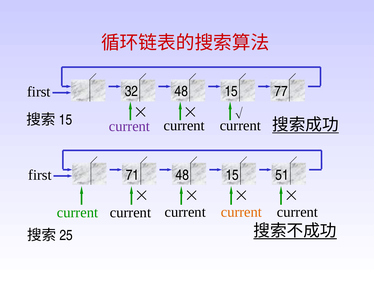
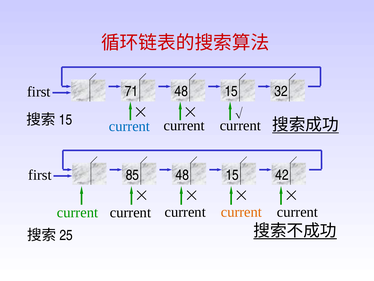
32: 32 -> 71 (131, 91)
77: 77 -> 32 (281, 91)
current colour: purple -> blue (129, 126)
71: 71 -> 85 (132, 175)
51: 51 -> 42 (282, 175)
